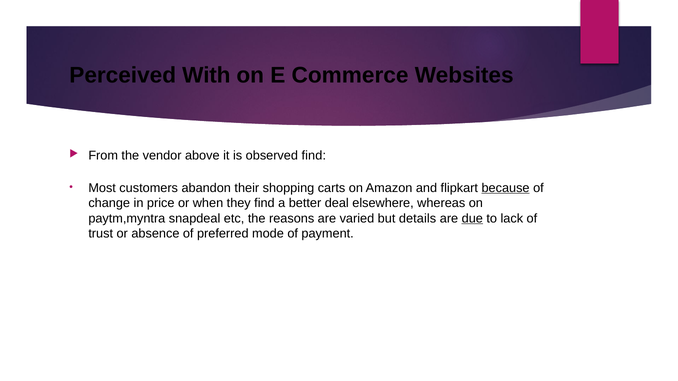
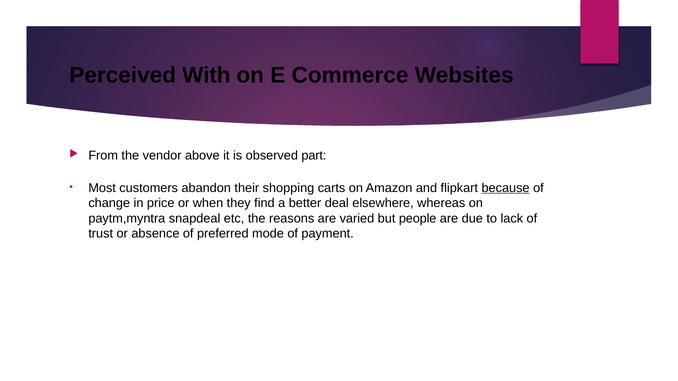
observed find: find -> part (314, 156)
details: details -> people (418, 219)
due underline: present -> none (472, 219)
